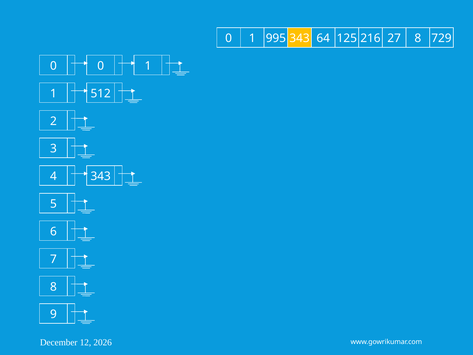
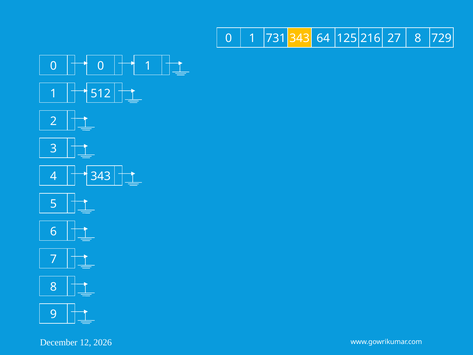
995: 995 -> 731 (276, 38)
